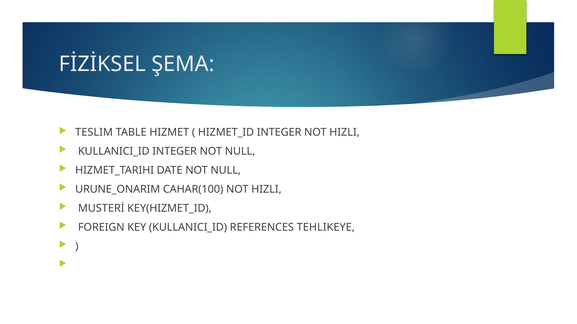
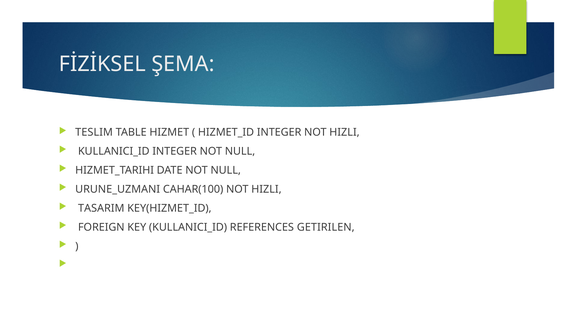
URUNE_ONARIM: URUNE_ONARIM -> URUNE_UZMANI (118, 190)
MUSTERİ: MUSTERİ -> TASARIM (101, 209)
TEHLIKEYE: TEHLIKEYE -> GETIRILEN (326, 228)
